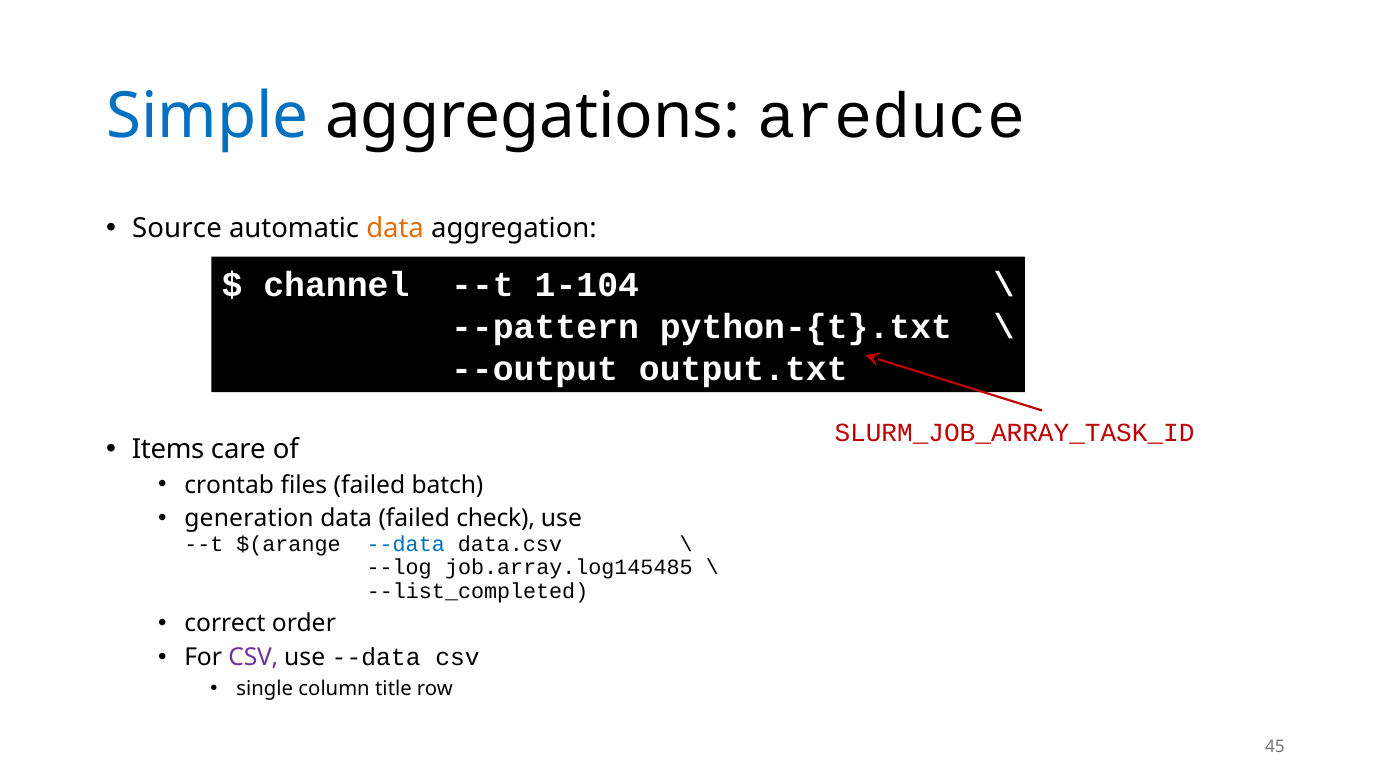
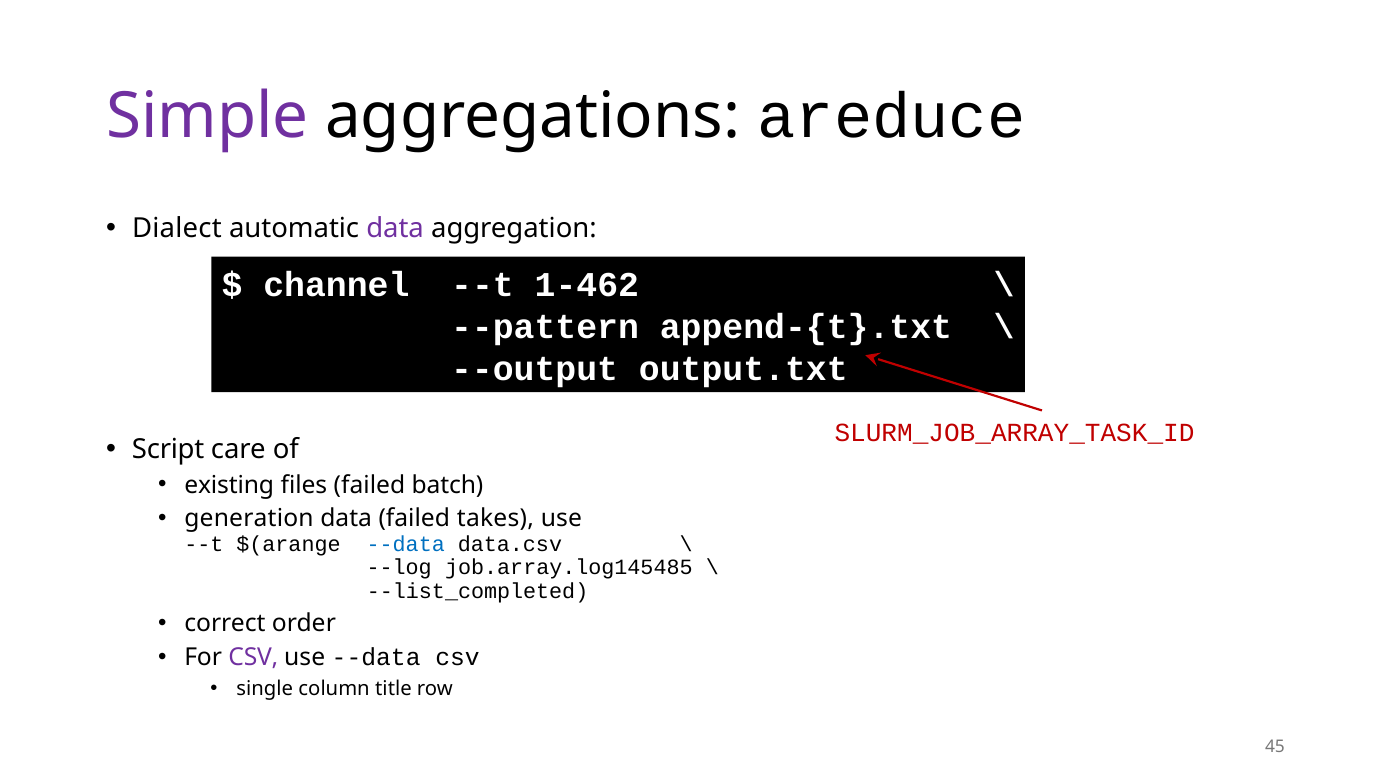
Simple colour: blue -> purple (207, 117)
Source: Source -> Dialect (177, 228)
data colour: orange -> purple (395, 228)
1-104: 1-104 -> 1-462 (587, 285)
python-{t}.txt: python-{t}.txt -> append-{t}.txt (806, 327)
Items: Items -> Script (168, 449)
crontab: crontab -> existing (229, 485)
check: check -> takes (495, 518)
